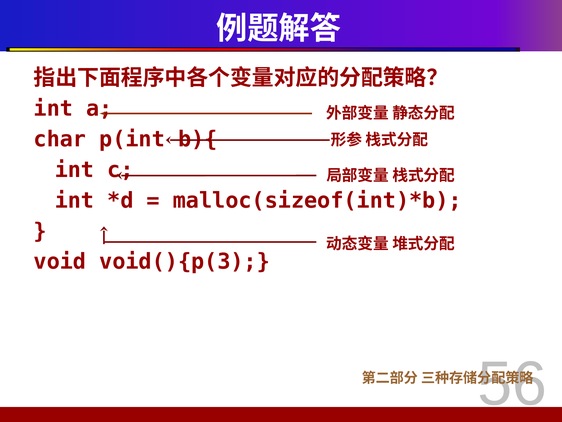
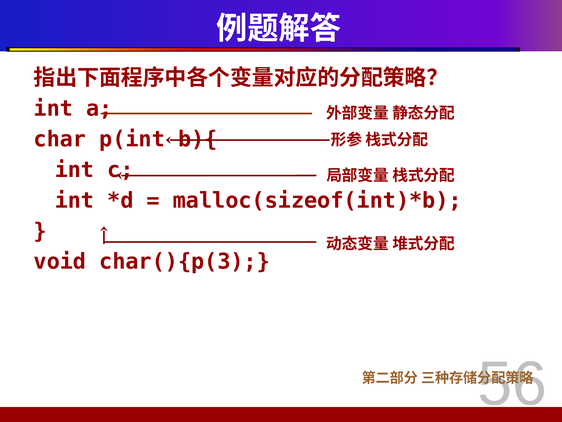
void(){p(3: void(){p(3 -> char(){p(3 (185, 261)
